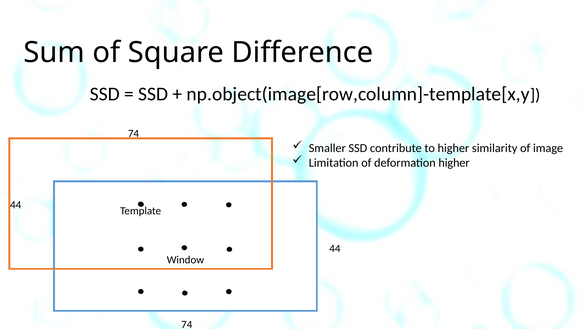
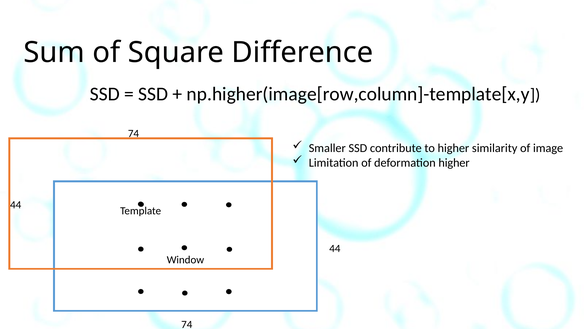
np.object(image[row,column]-template[x,y: np.object(image[row,column]-template[x,y -> np.higher(image[row,column]-template[x,y (358, 94)
